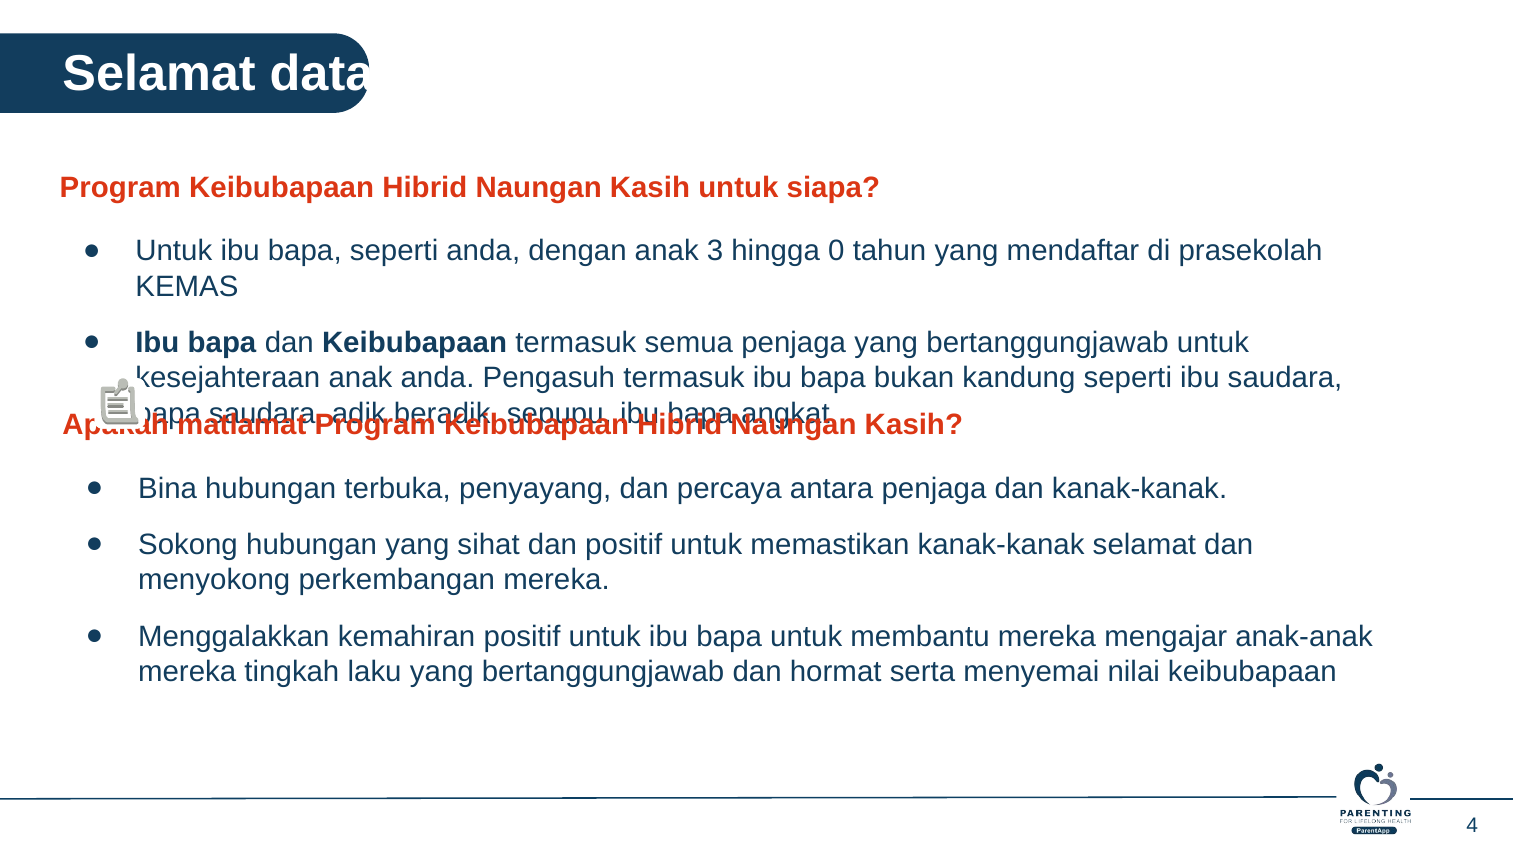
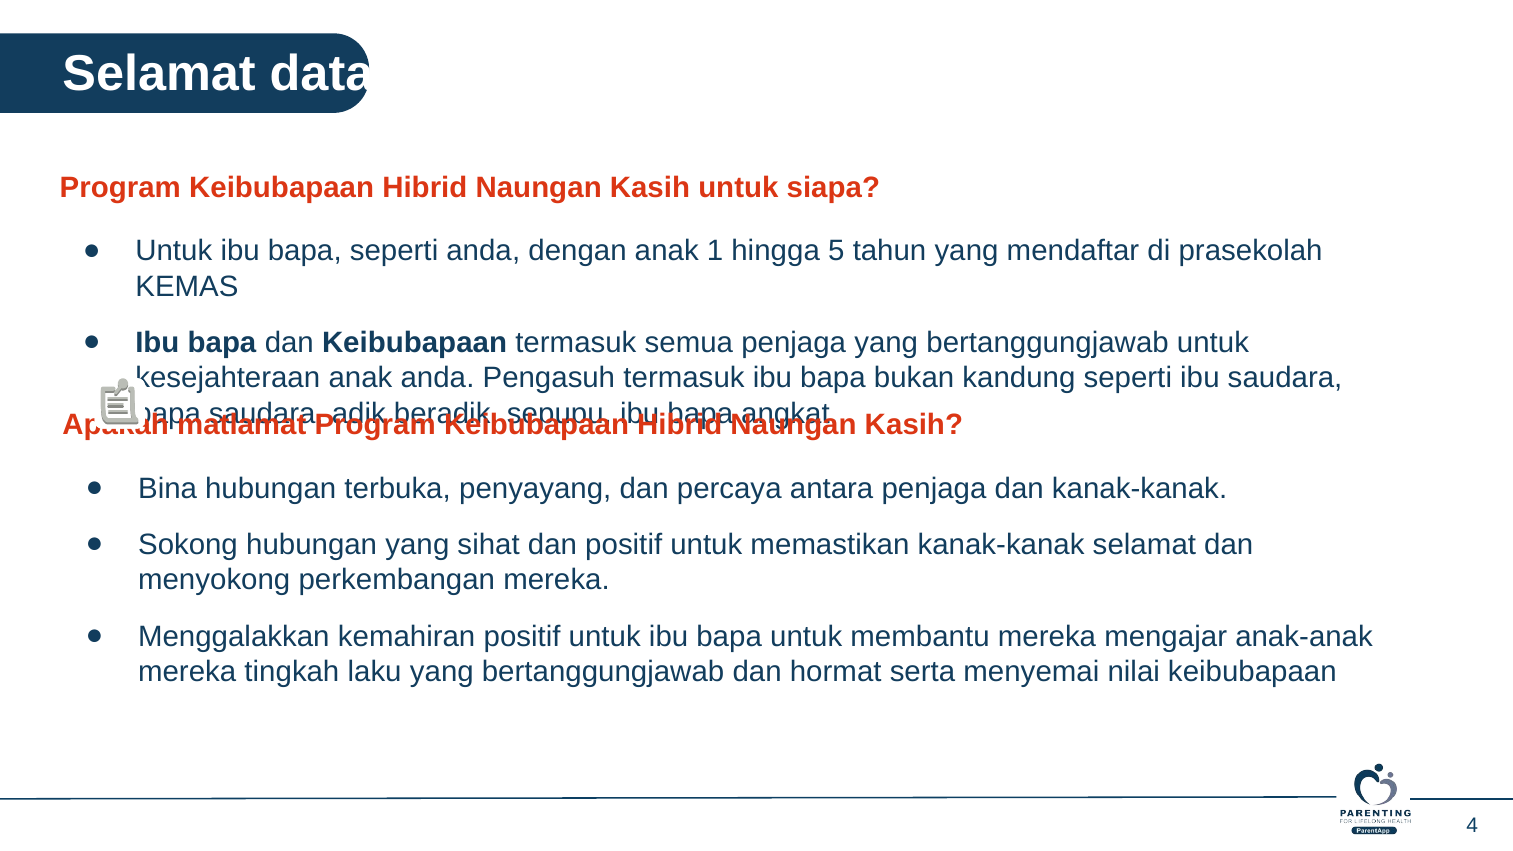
3: 3 -> 1 (715, 251)
0: 0 -> 5 (836, 251)
